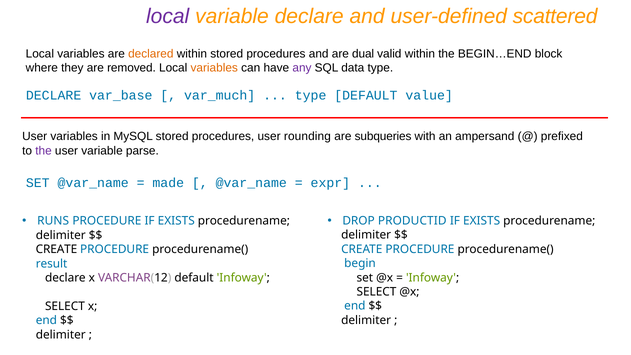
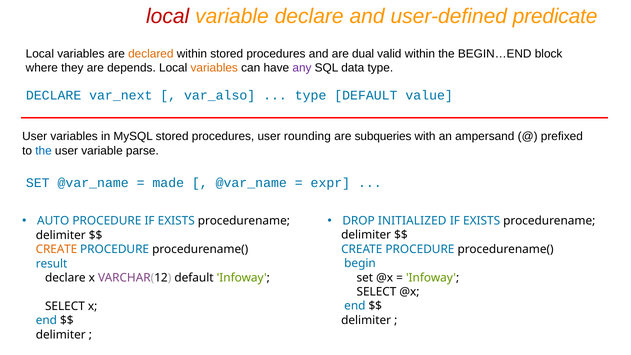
local colour: purple -> red (168, 16)
scattered: scattered -> predicate (555, 16)
removed: removed -> depends (131, 68)
var_base: var_base -> var_next (121, 95)
var_much: var_much -> var_also (220, 95)
the colour: purple -> blue (44, 151)
PRODUCTID: PRODUCTID -> INITIALIZED (412, 221)
RUNS: RUNS -> AUTO (53, 221)
CREATE colour: black -> orange (56, 249)
